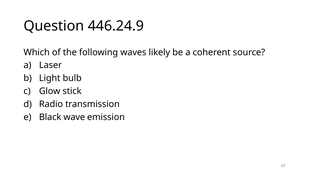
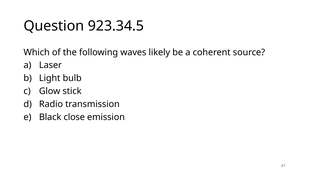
446.24.9: 446.24.9 -> 923.34.5 (116, 26)
wave: wave -> close (74, 117)
